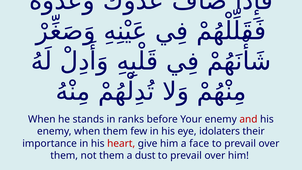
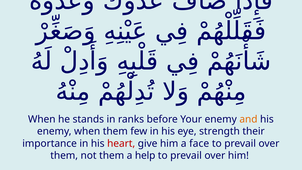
and colour: red -> orange (248, 119)
idolaters: idolaters -> strength (219, 131)
dust: dust -> help (145, 155)
